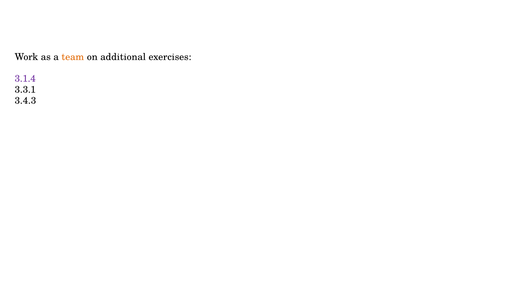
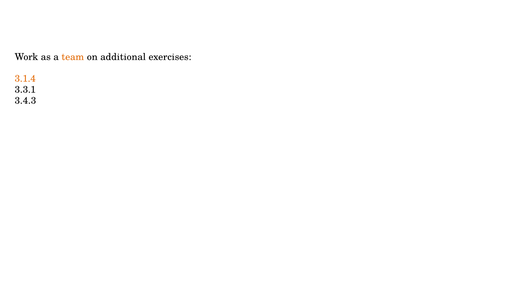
3.1.4 colour: purple -> orange (25, 79)
